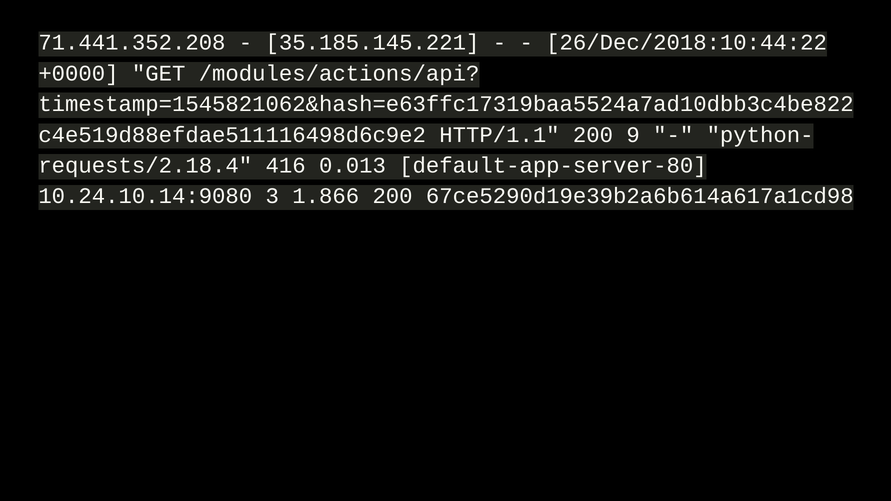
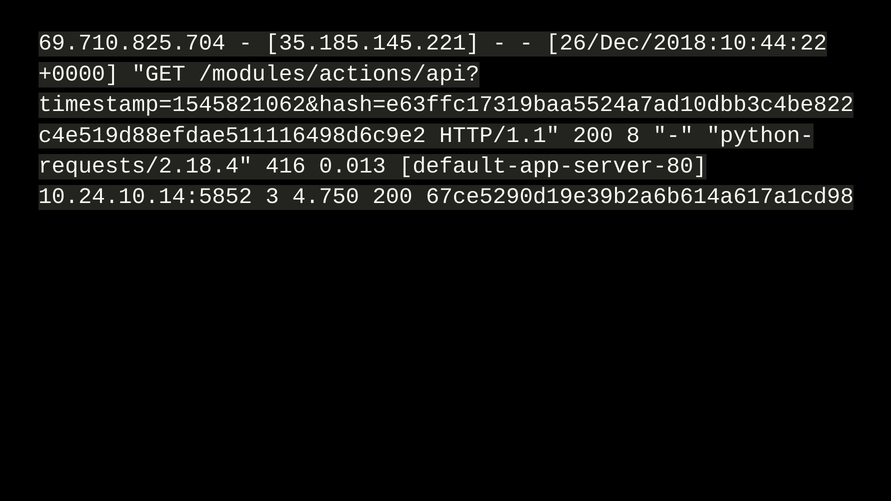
71.441.352.208: 71.441.352.208 -> 69.710.825.704 (132, 43)
9: 9 -> 8 (633, 135)
10.24.10.14:9080: 10.24.10.14:9080 -> 10.24.10.14:5852 (145, 196)
1.866: 1.866 -> 4.750 (326, 196)
